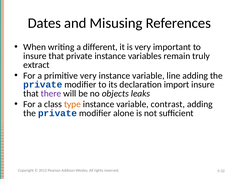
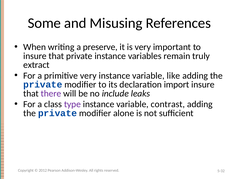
Dates: Dates -> Some (44, 23)
different: different -> preserve (100, 47)
line: line -> like (173, 76)
objects: objects -> include (115, 94)
type colour: orange -> purple (72, 104)
